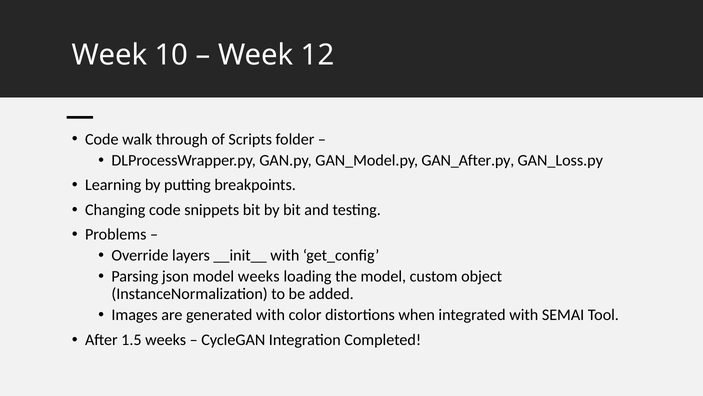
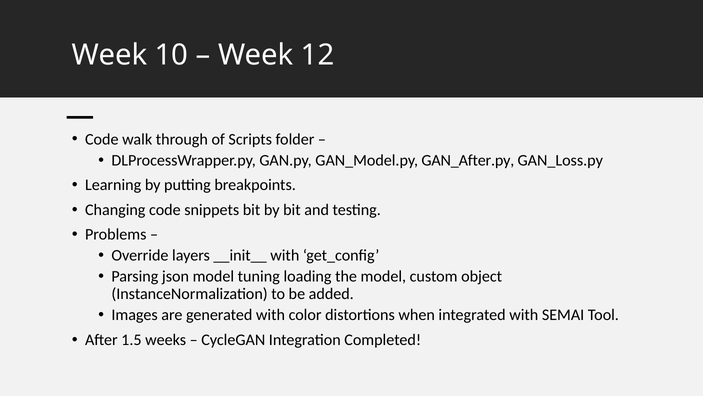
model weeks: weeks -> tuning (259, 276)
